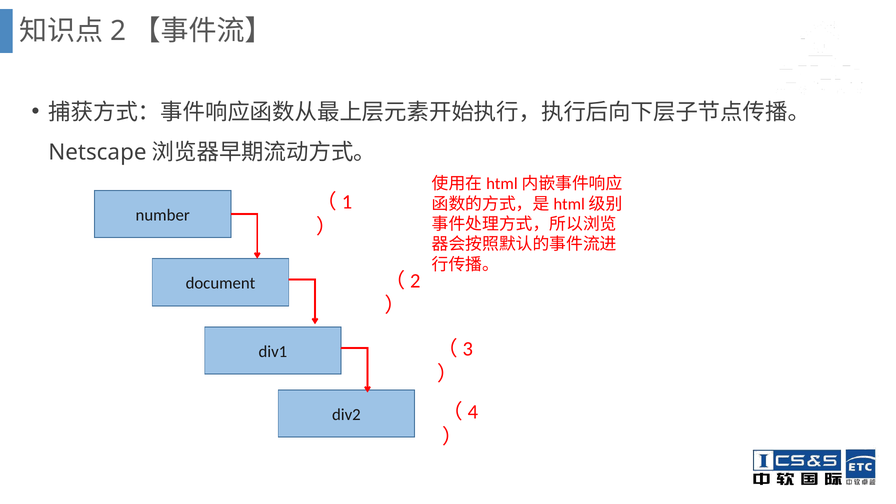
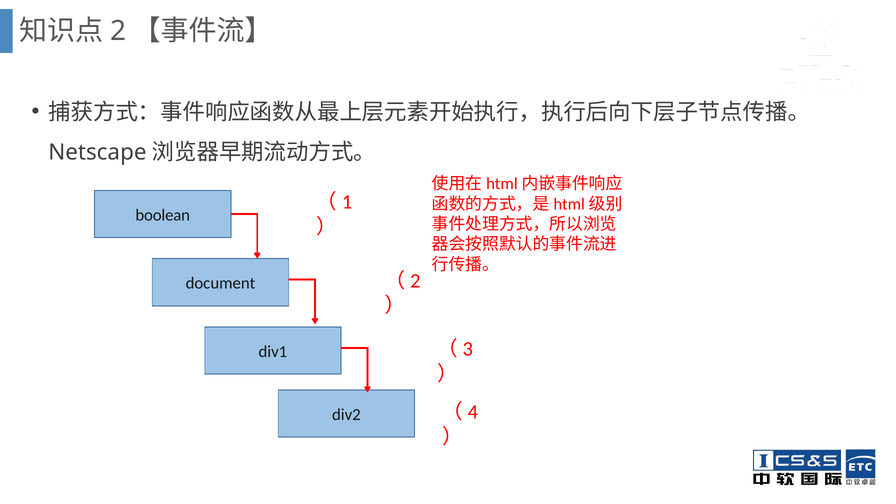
number: number -> boolean (163, 215)
